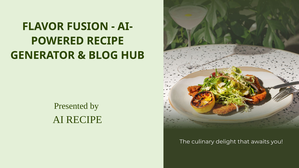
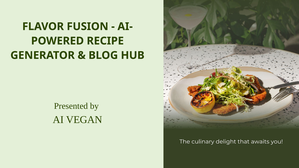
AI RECIPE: RECIPE -> VEGAN (84, 120)
